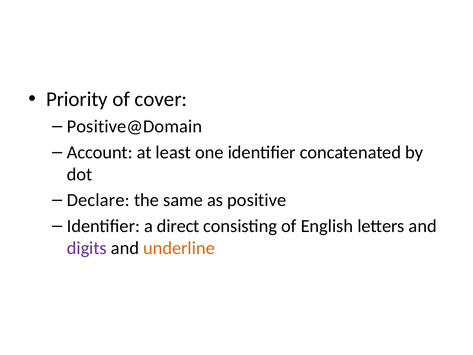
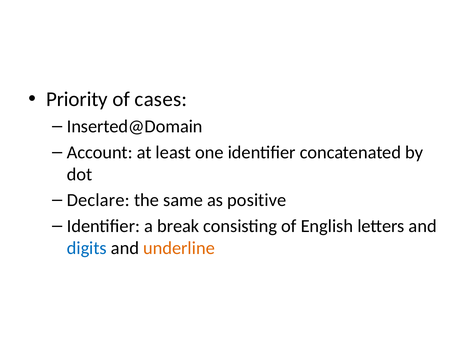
cover: cover -> cases (161, 99)
Positive@Domain: Positive@Domain -> Inserted@Domain (135, 126)
direct: direct -> break (178, 226)
digits colour: purple -> blue (87, 248)
